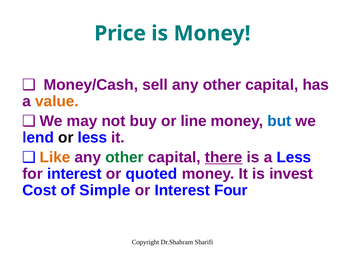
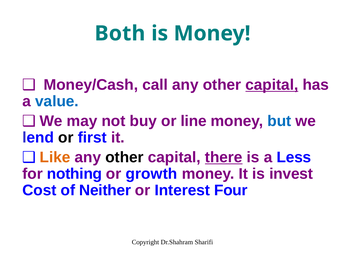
Price: Price -> Both (120, 33)
sell: sell -> call (155, 85)
capital underline: none -> present (272, 85)
value colour: orange -> blue (57, 101)
or less: less -> first (92, 137)
other colour: green -> black (124, 157)
for interest: interest -> nothing (74, 174)
quoted: quoted -> growth (151, 174)
Simple: Simple -> Neither (105, 190)
